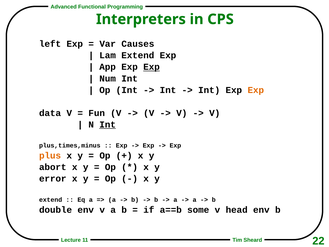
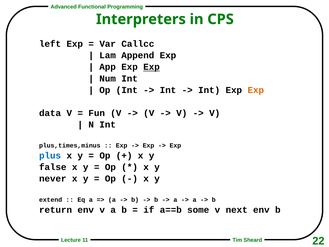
Causes: Causes -> Callcc (138, 44)
Lam Extend: Extend -> Append (138, 55)
Int underline: present -> none (108, 124)
plus colour: orange -> blue (50, 156)
abort: abort -> false (53, 167)
error: error -> never (53, 179)
double: double -> return (56, 210)
head: head -> next (237, 210)
